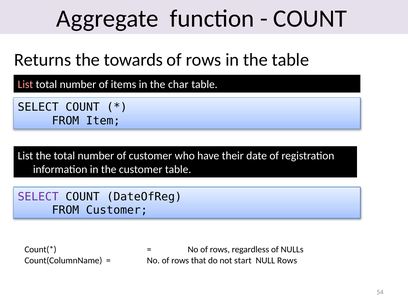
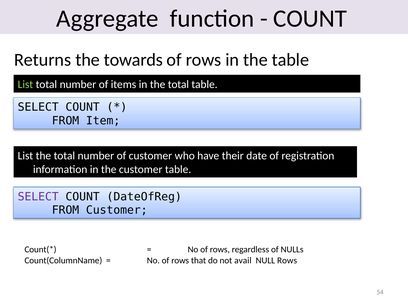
List colour: pink -> light green (25, 84)
in the char: char -> total (178, 84)
start: start -> avail (243, 260)
